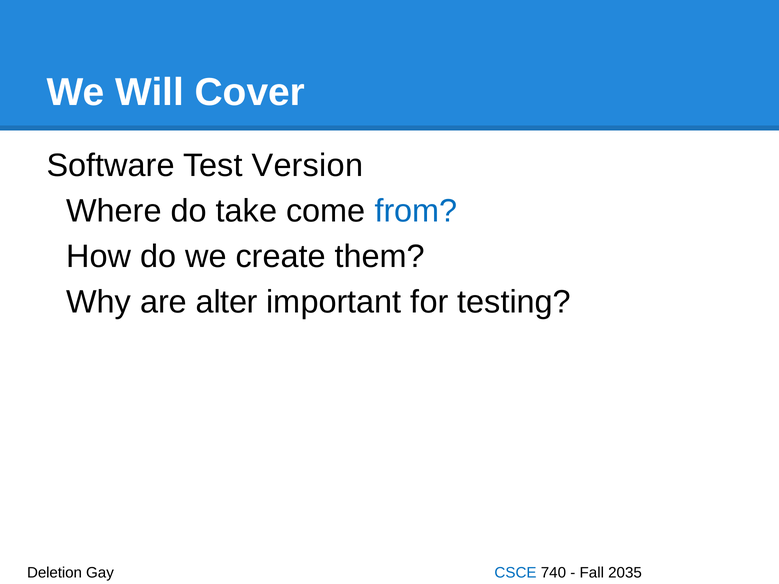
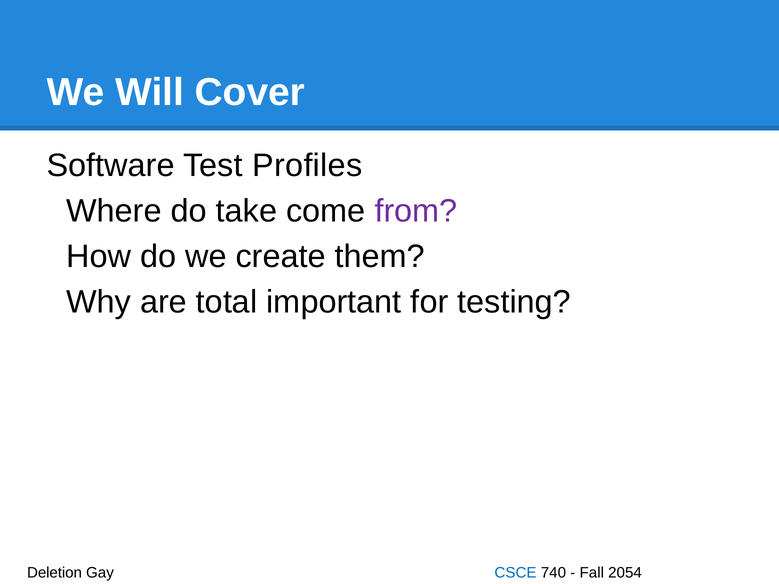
Version: Version -> Profiles (307, 166)
from colour: blue -> purple (416, 211)
alter: alter -> total (227, 302)
2035: 2035 -> 2054 (625, 573)
